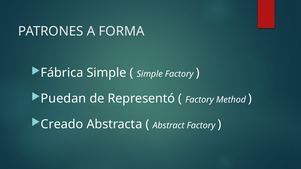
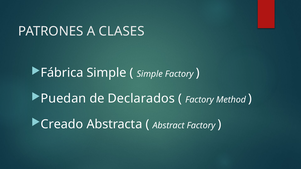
FORMA: FORMA -> CLASES (122, 31)
Representó: Representó -> Declarados (141, 99)
